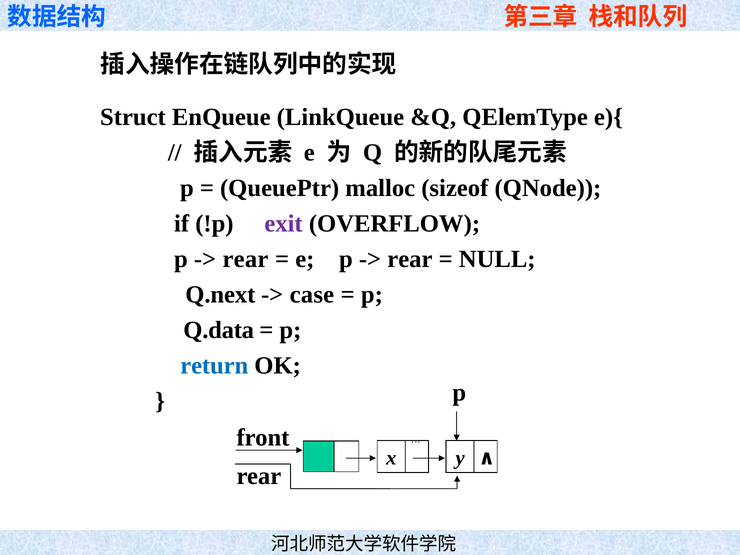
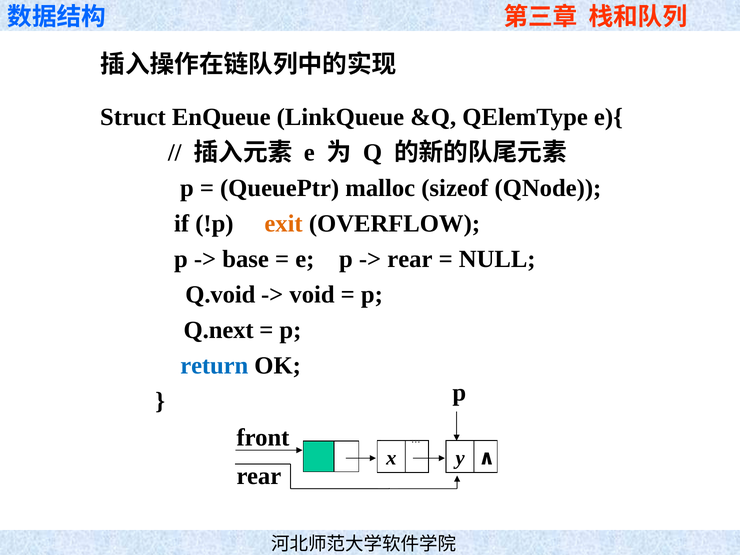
exit colour: purple -> orange (284, 224)
rear: rear -> base (246, 259)
Q.next: Q.next -> Q.void (220, 295)
case: case -> void (312, 295)
Q.data: Q.data -> Q.next (219, 330)
